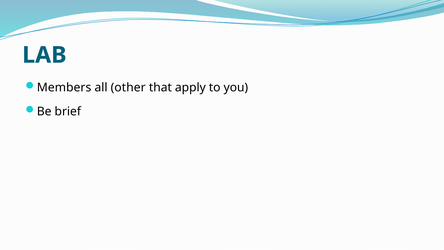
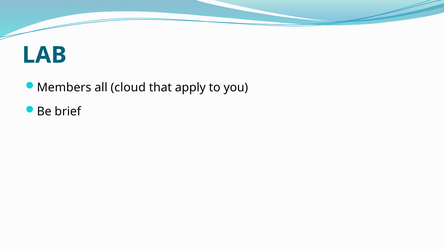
other: other -> cloud (128, 87)
